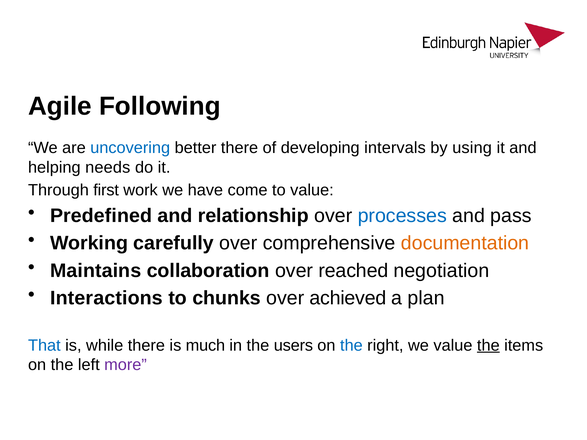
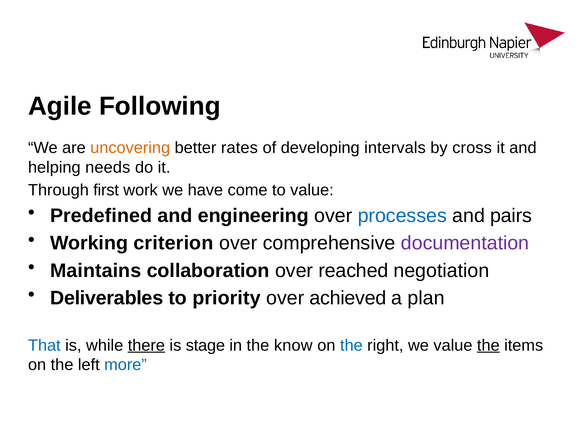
uncovering colour: blue -> orange (130, 148)
better there: there -> rates (239, 148)
using: using -> cross (472, 148)
relationship: relationship -> engineering (253, 216)
pass: pass -> pairs (511, 216)
carefully: carefully -> criterion (173, 243)
documentation colour: orange -> purple (465, 243)
Interactions: Interactions -> Deliverables (107, 298)
chunks: chunks -> priority (227, 298)
there underline: none -> present (146, 345)
much: much -> stage (205, 345)
users: users -> know (293, 345)
more colour: purple -> blue (126, 365)
